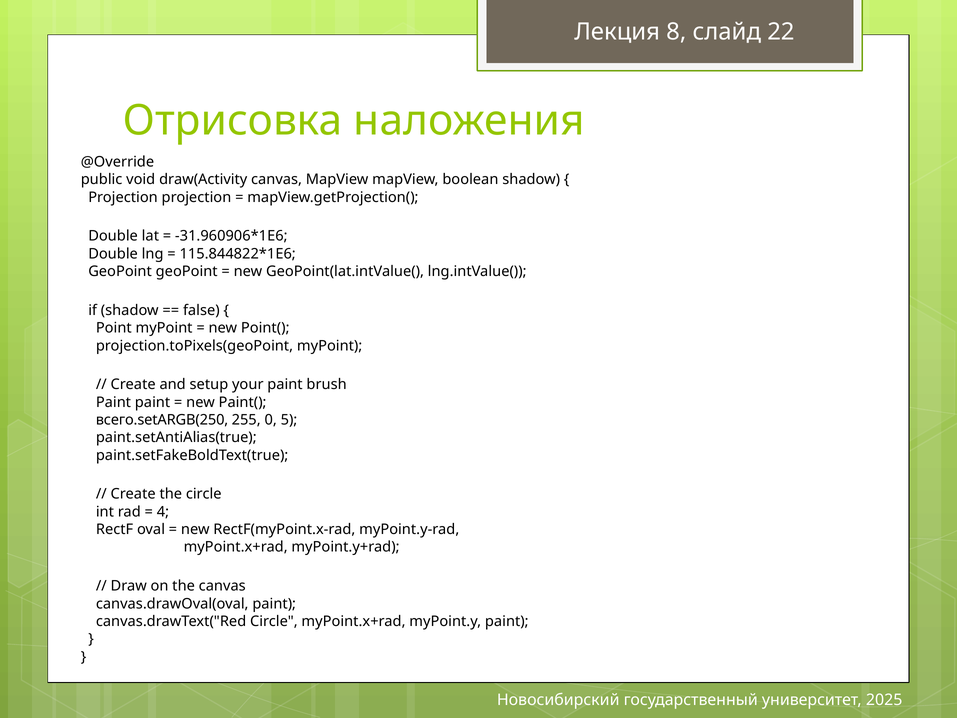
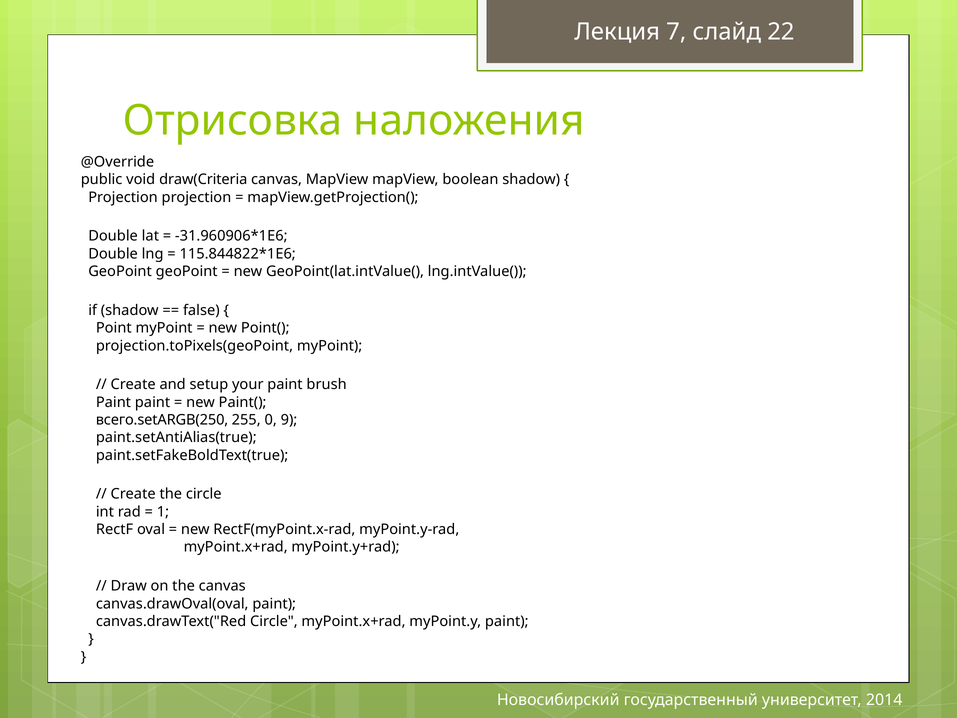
8: 8 -> 7 (676, 32)
draw(Activity: draw(Activity -> draw(Criteria (203, 180)
5: 5 -> 9 (289, 420)
4: 4 -> 1 (163, 512)
2025: 2025 -> 2014 (884, 700)
